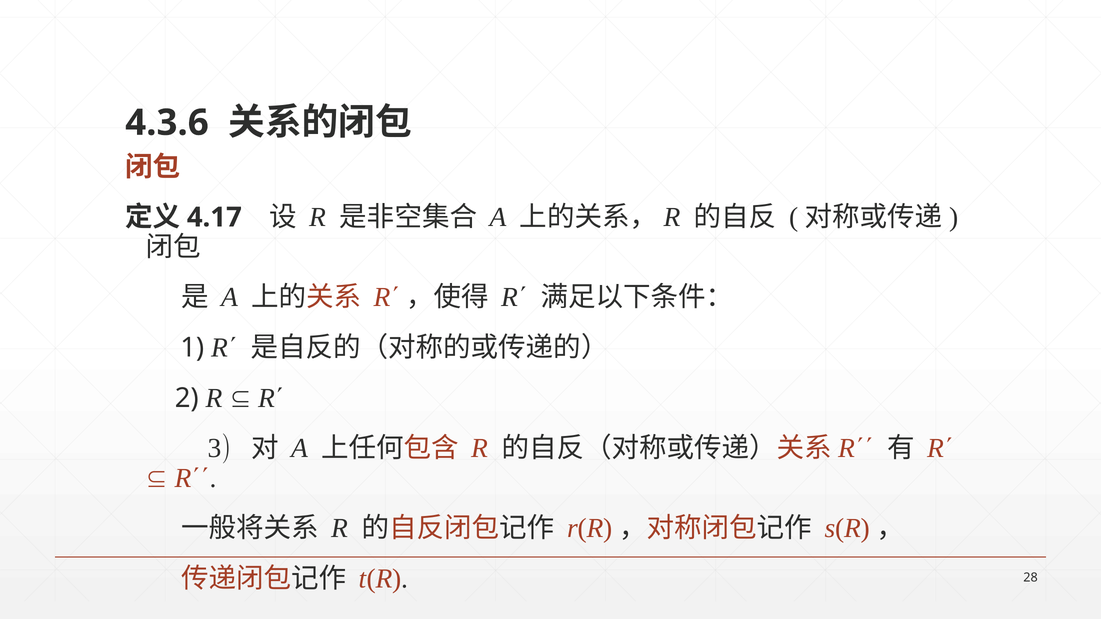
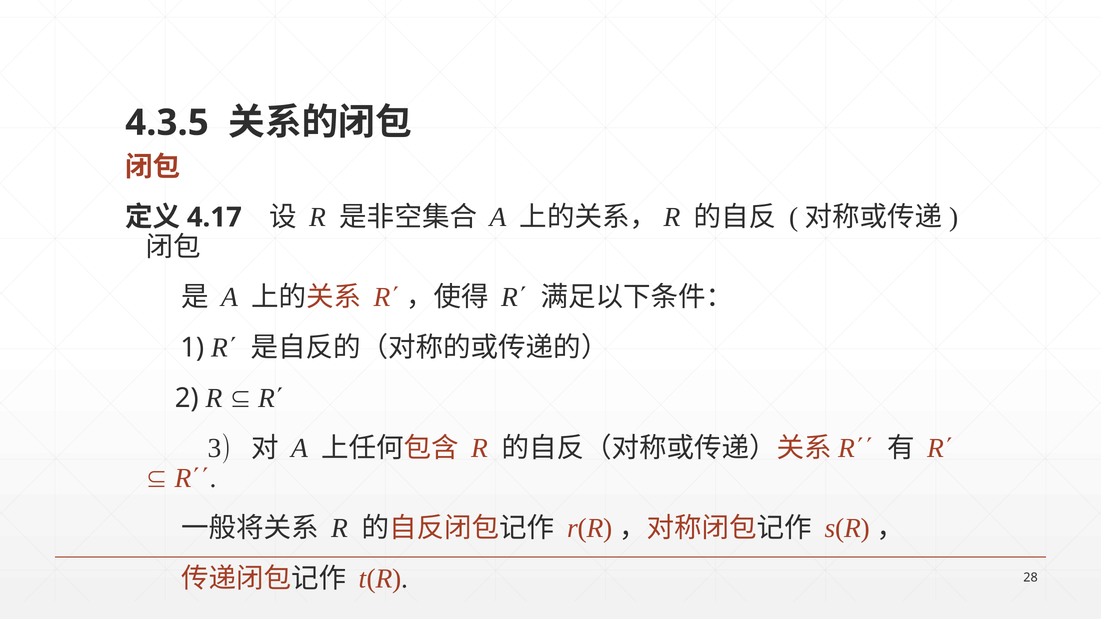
4.3.6: 4.3.6 -> 4.3.5 (167, 123)
